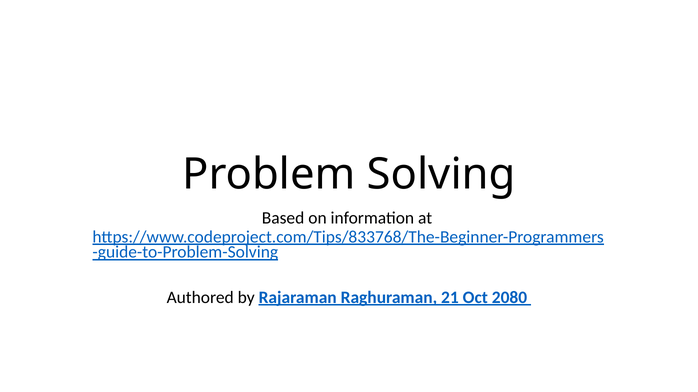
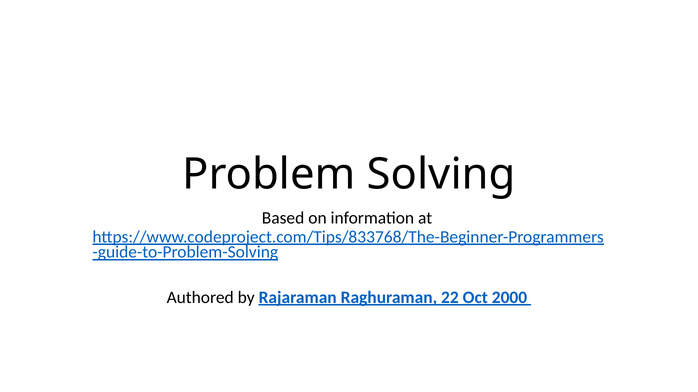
21: 21 -> 22 (450, 298)
2080: 2080 -> 2000 (509, 298)
